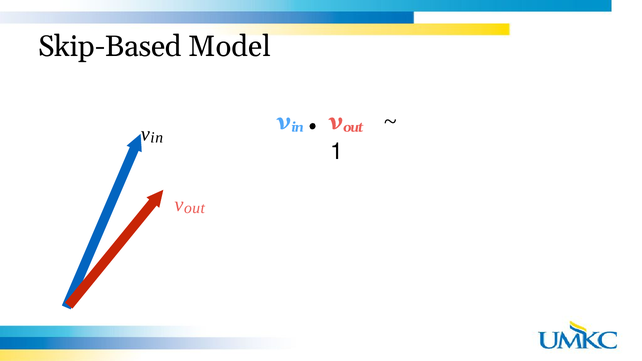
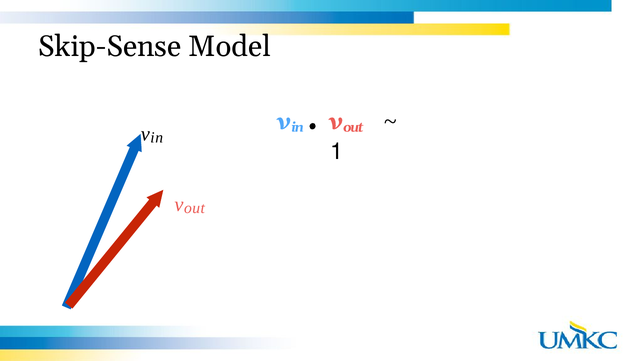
Skip-Based: Skip-Based -> Skip-Sense (110, 47)
